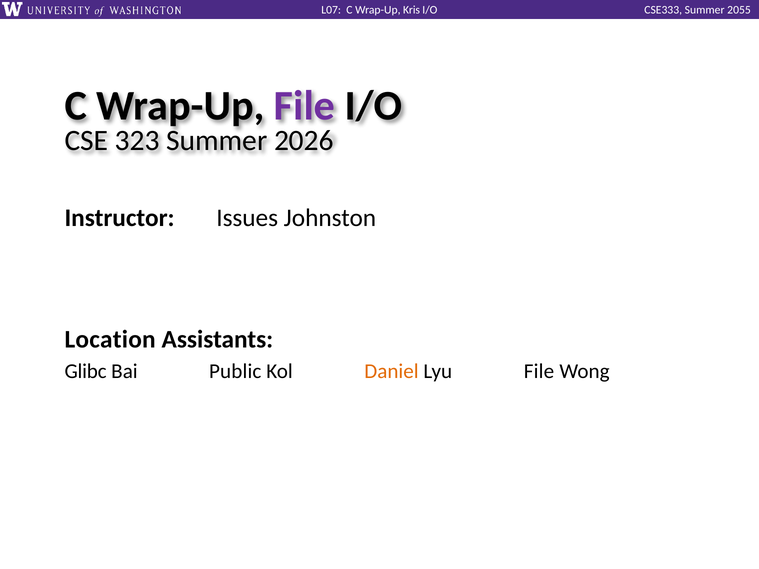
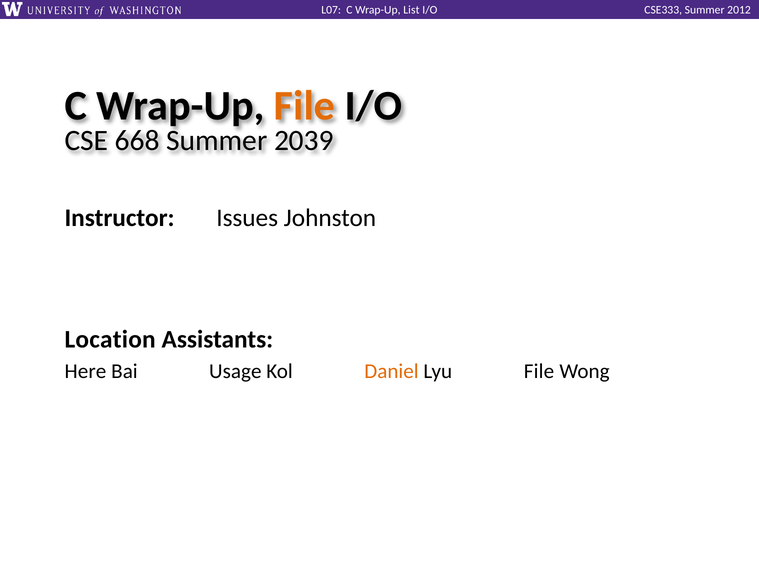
Kris: Kris -> List (411, 10)
2055: 2055 -> 2012 (739, 10)
File colour: purple -> orange (305, 106)
323: 323 -> 668 (137, 141)
2026: 2026 -> 2039 (304, 141)
Glibc: Glibc -> Here (85, 371)
Public: Public -> Usage (235, 371)
